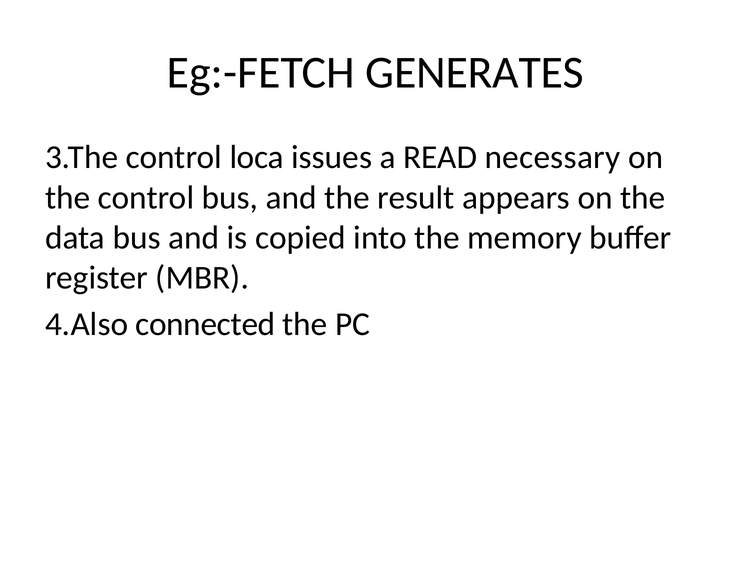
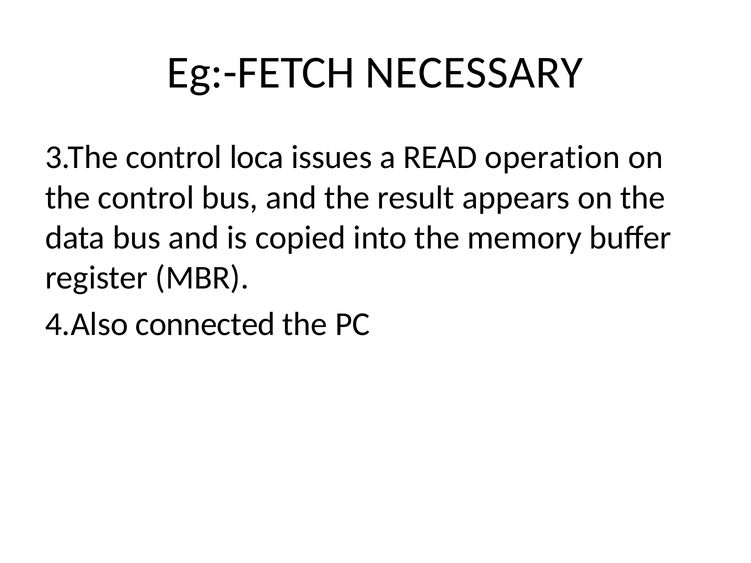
GENERATES: GENERATES -> NECESSARY (474, 73)
necessary: necessary -> operation (552, 158)
